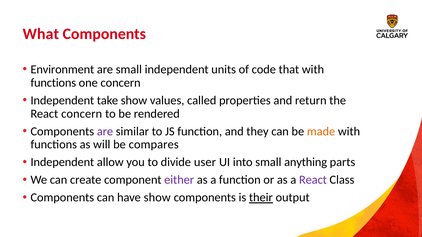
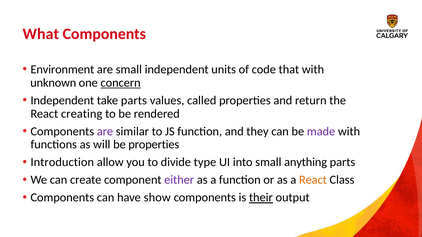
functions: functions -> unknown (53, 83)
concern underline: none -> present (121, 83)
take show: show -> parts (134, 101)
React concern: concern -> creating (82, 114)
made colour: orange -> purple (321, 131)
be compares: compares -> properties (154, 145)
Independent: Independent -> Introduction (62, 162)
user: user -> type (205, 162)
React colour: purple -> orange (313, 180)
